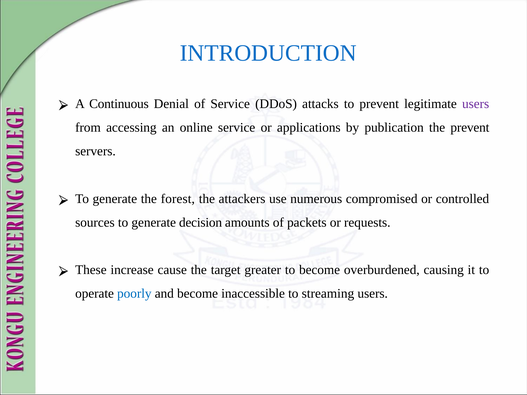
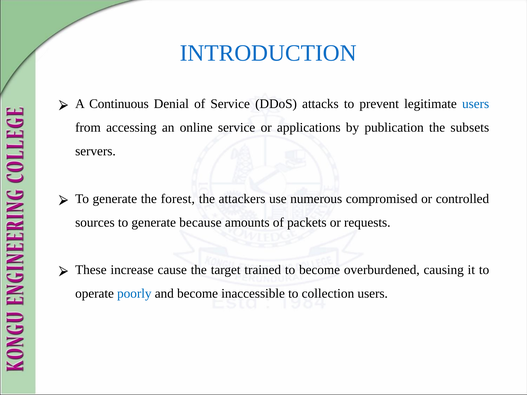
users colour: purple -> blue (476, 104)
the prevent: prevent -> subsets (470, 128)
decision: decision -> because (200, 223)
greater: greater -> trained (263, 270)
streaming: streaming -> collection (328, 294)
